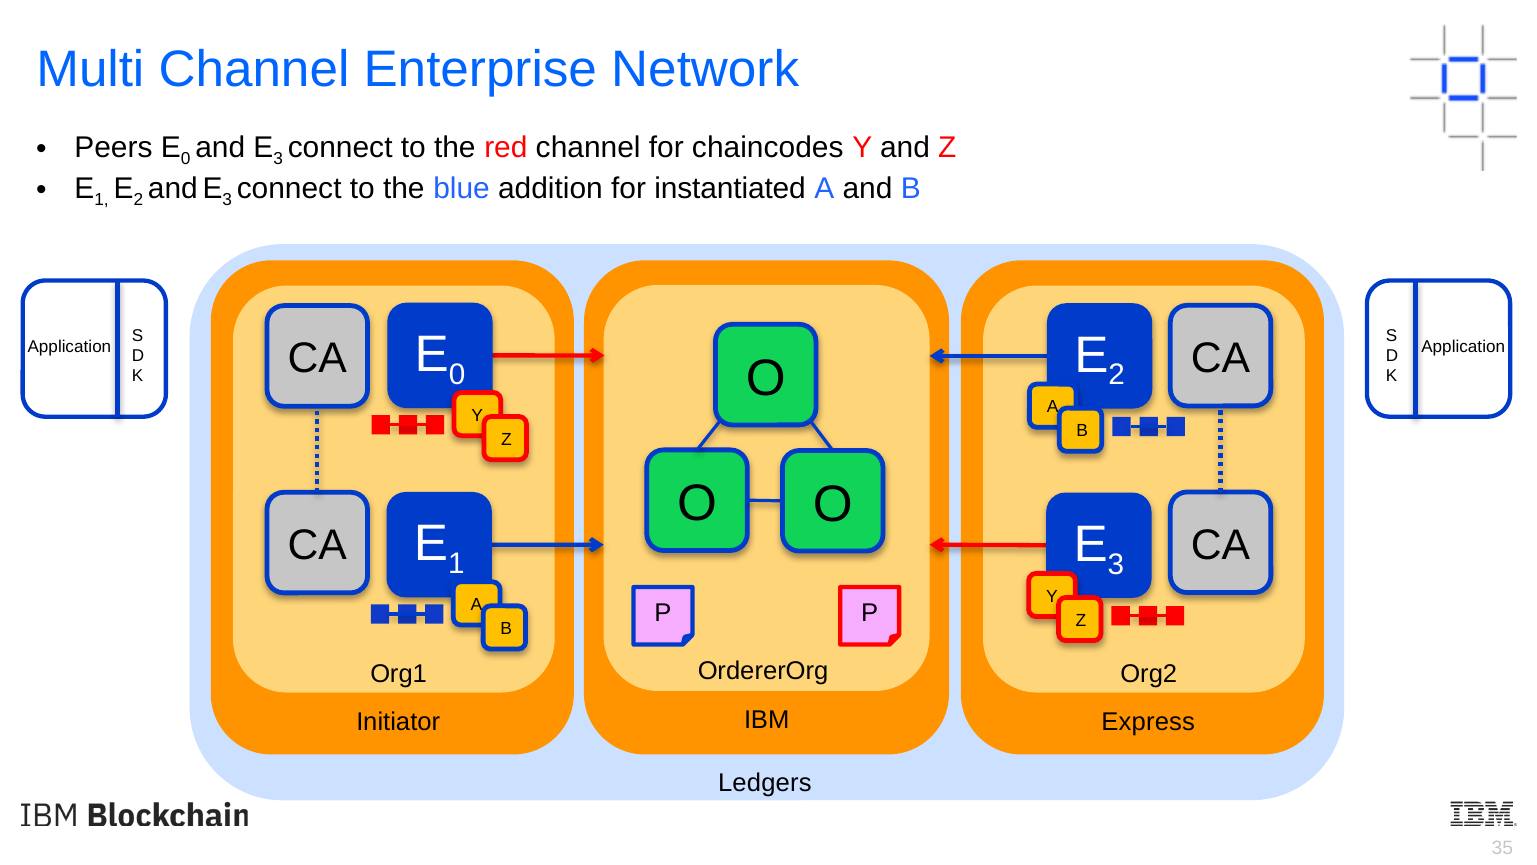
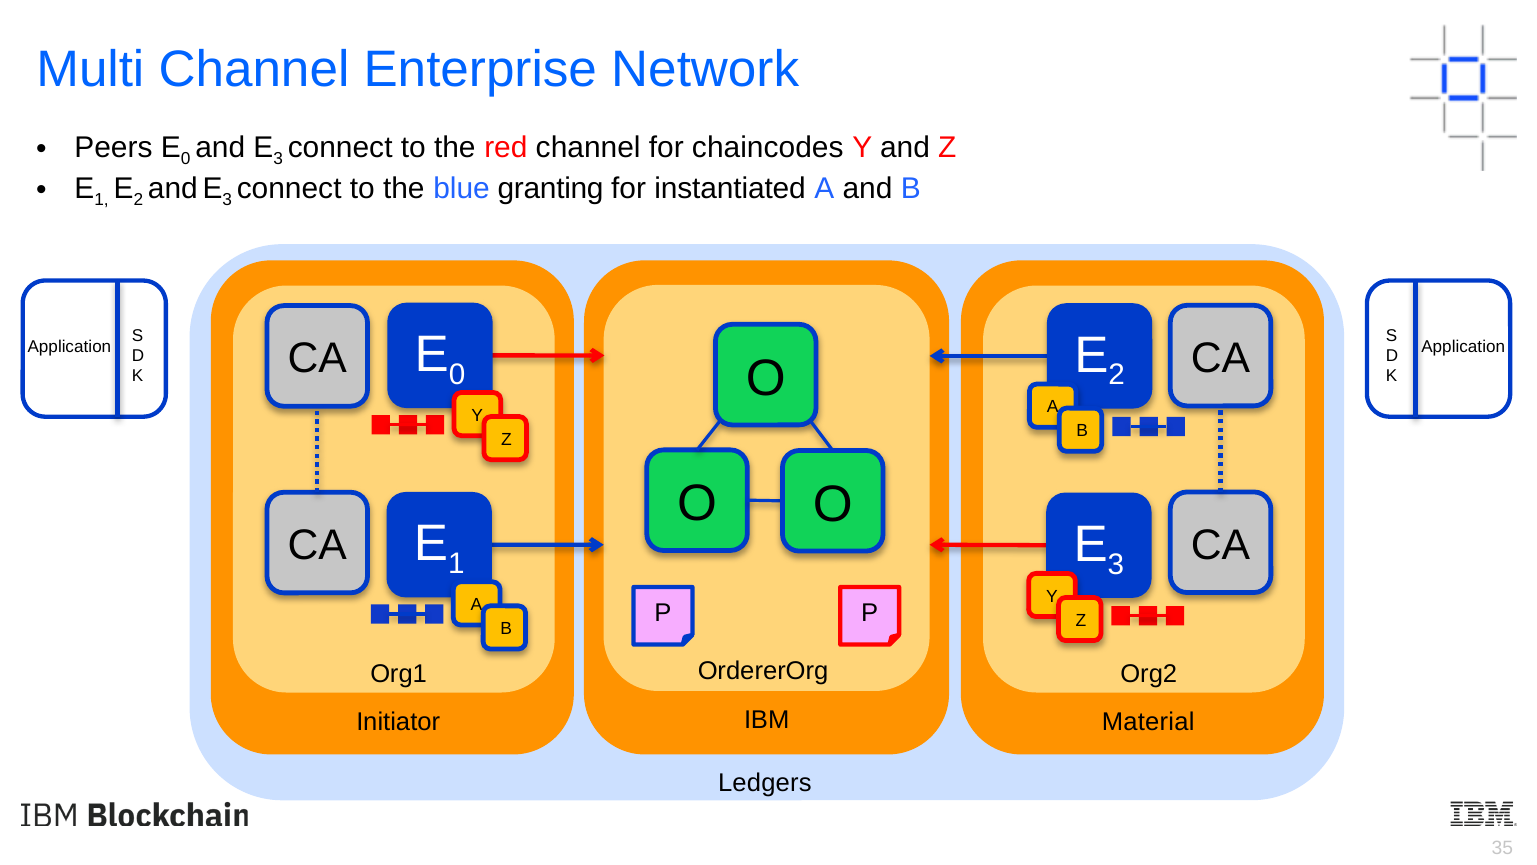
addition: addition -> granting (551, 188)
Express: Express -> Material (1148, 722)
